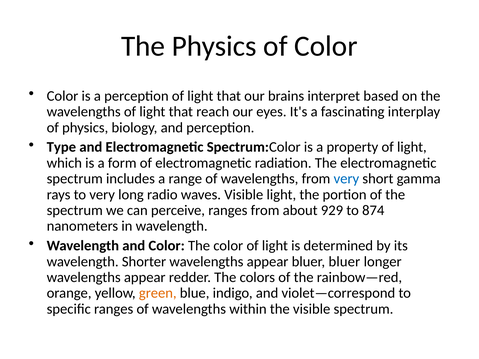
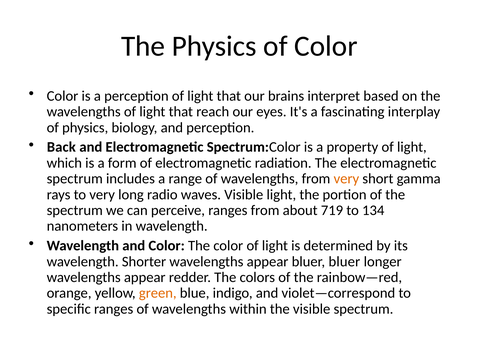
Type: Type -> Back (61, 147)
very colour: blue -> orange (346, 179)
929: 929 -> 719 (332, 210)
874: 874 -> 134 (373, 210)
